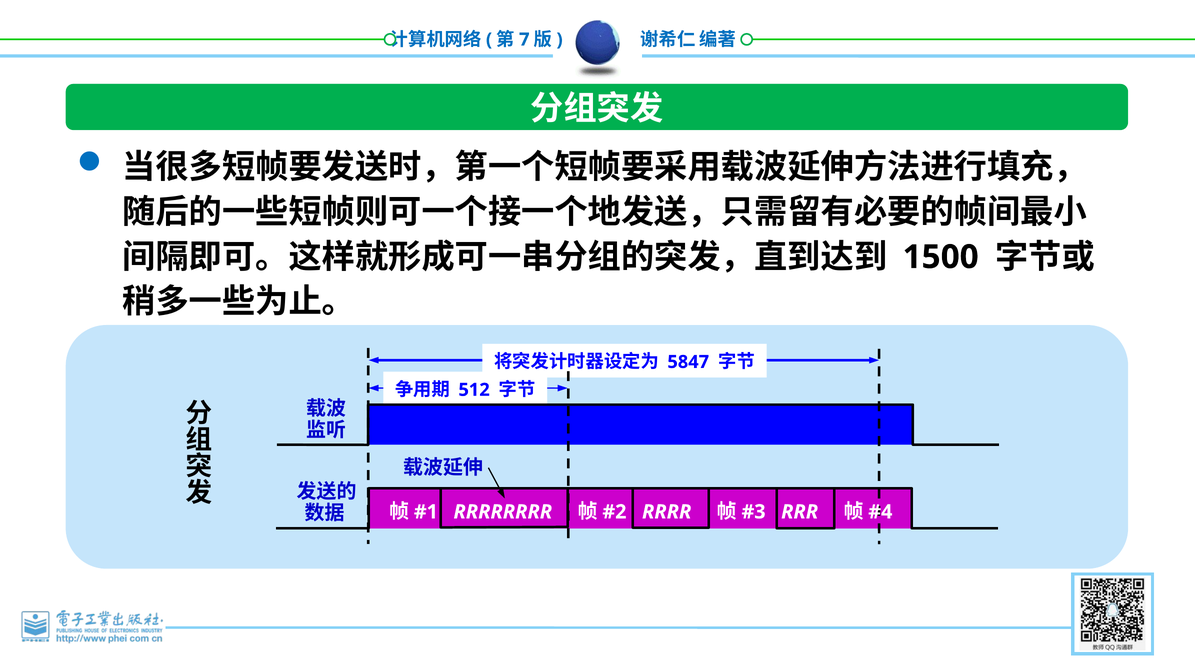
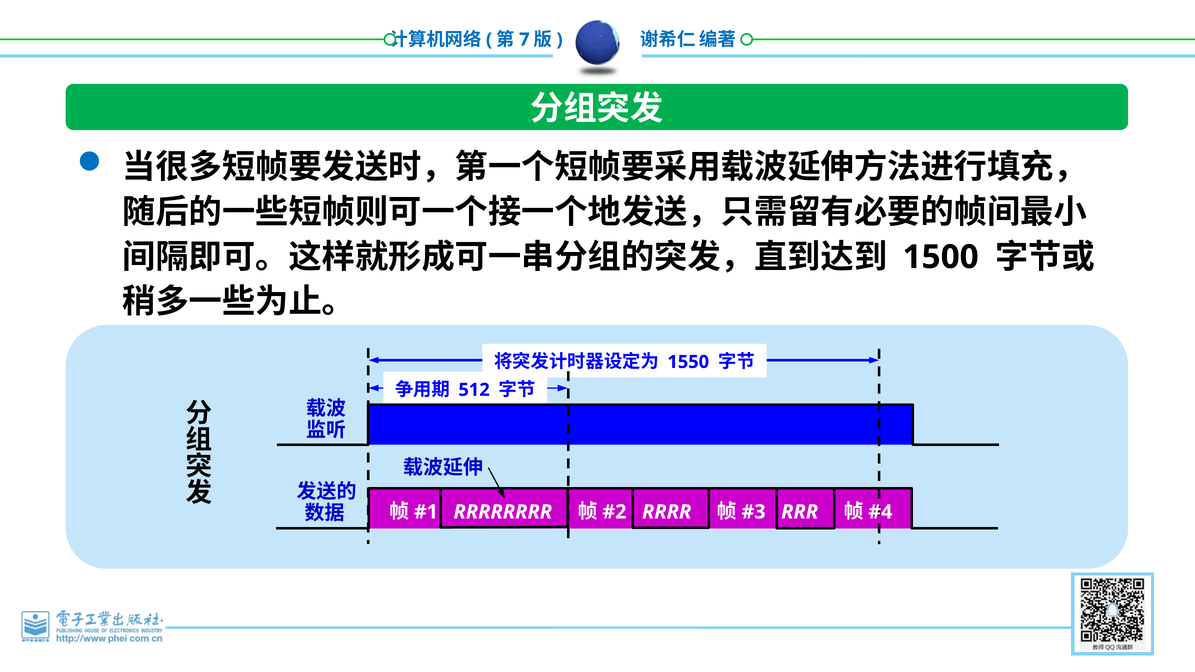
5847: 5847 -> 1550 (688, 362)
